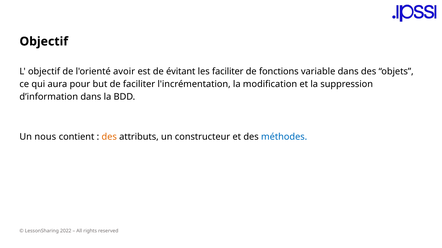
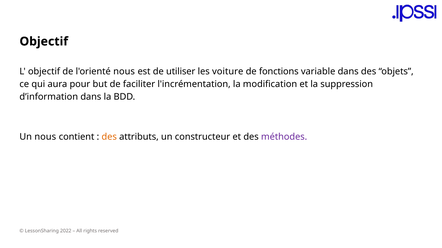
l'orienté avoir: avoir -> nous (124, 72)
évitant: évitant -> utiliser (181, 72)
les faciliter: faciliter -> voiture (228, 72)
méthodes colour: blue -> purple (284, 137)
